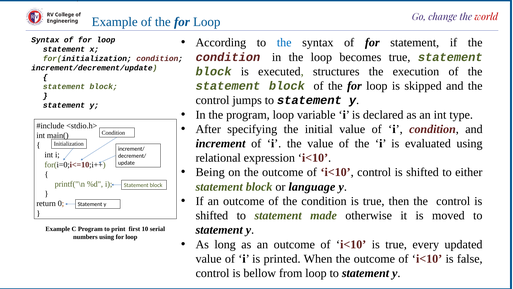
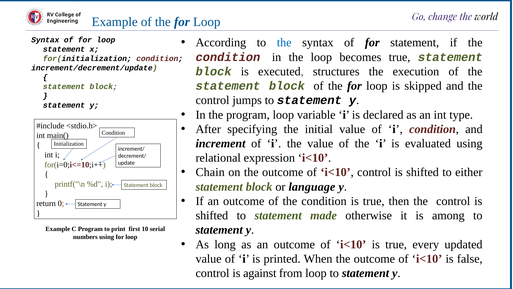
world colour: red -> black (486, 17)
Being: Being -> Chain (210, 172)
moved: moved -> among (448, 215)
bellow: bellow -> against (260, 273)
